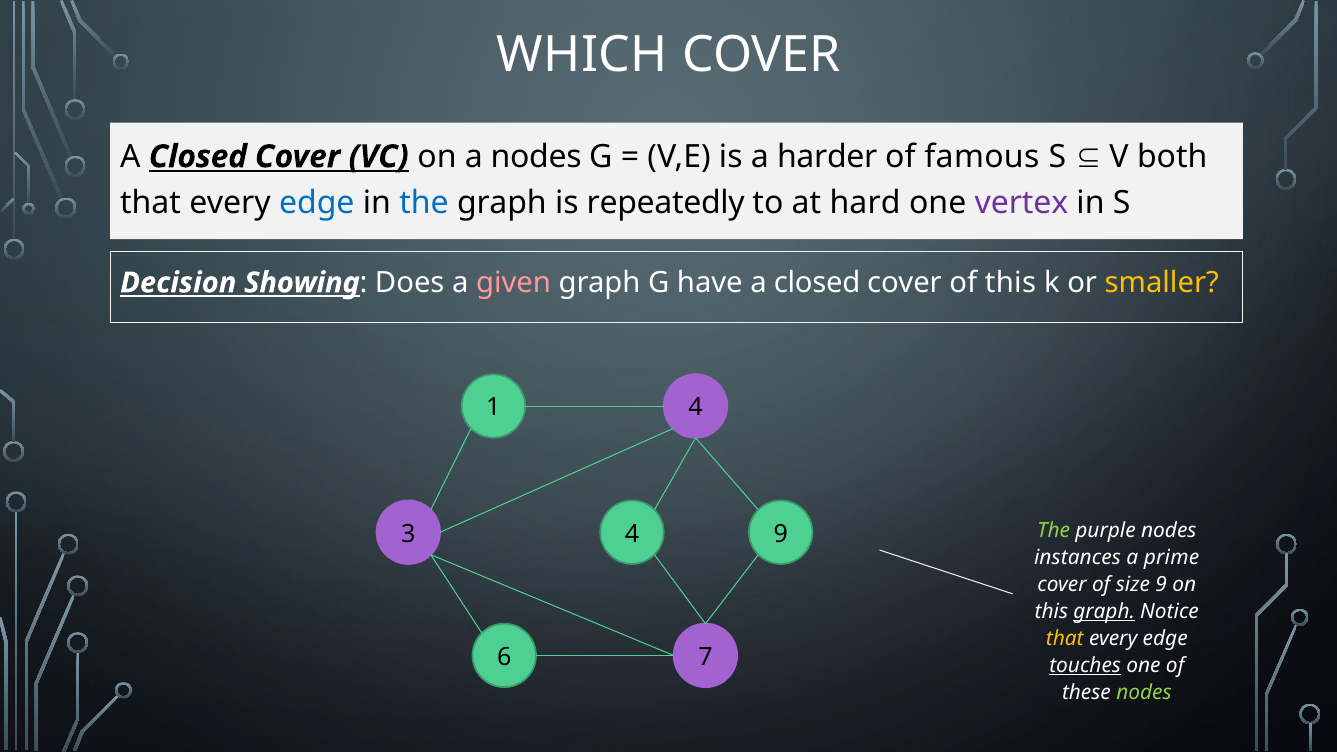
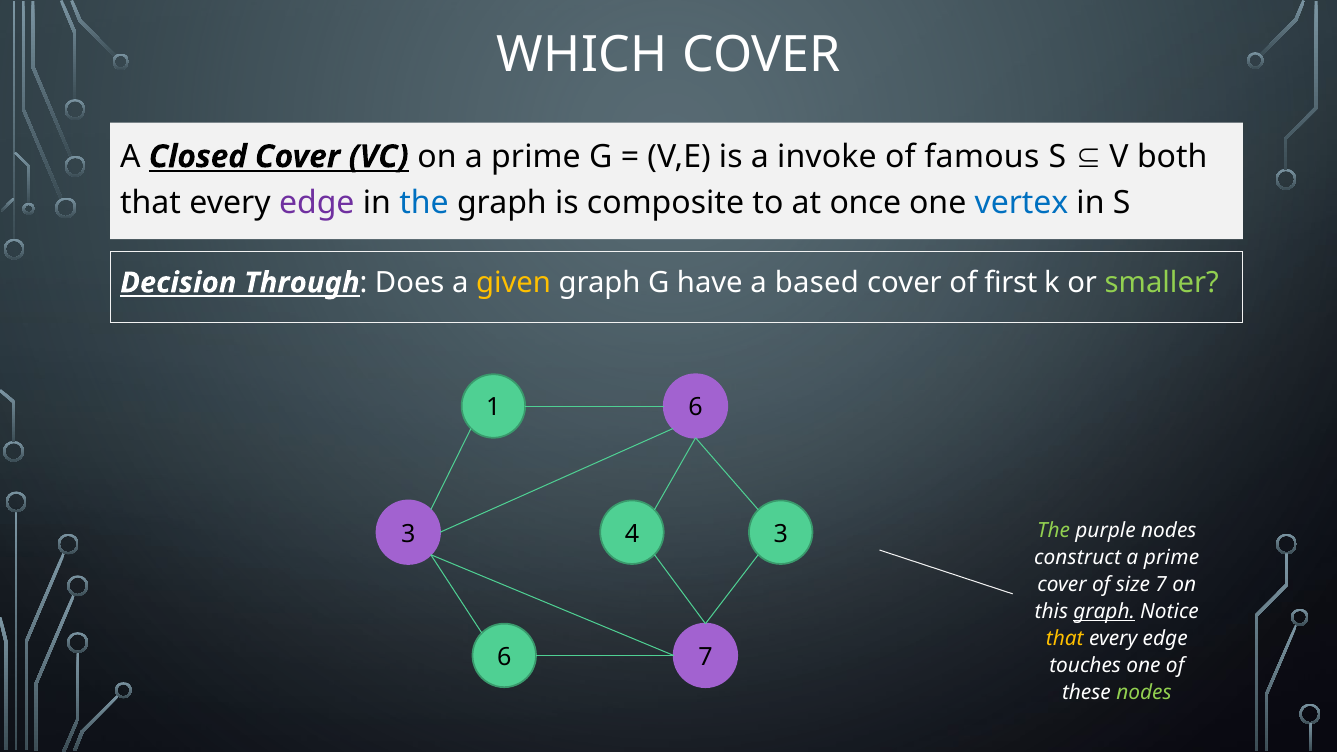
on a nodes: nodes -> prime (536, 157)
harder: harder -> invoke (827, 157)
edge colour: blue -> purple (317, 203)
repeatedly: repeatedly -> composite (666, 203)
hard: hard -> once (865, 203)
vertex colour: purple -> blue (1021, 203)
Showing: Showing -> Through (302, 283)
given colour: pink -> yellow (514, 283)
have a closed: closed -> based (817, 283)
of this: this -> first (1011, 283)
smaller colour: yellow -> light green (1162, 283)
1 4: 4 -> 6 (696, 408)
4 9: 9 -> 3 (781, 534)
instances: instances -> construct (1077, 558)
size 9: 9 -> 7 (1161, 585)
touches underline: present -> none (1085, 666)
